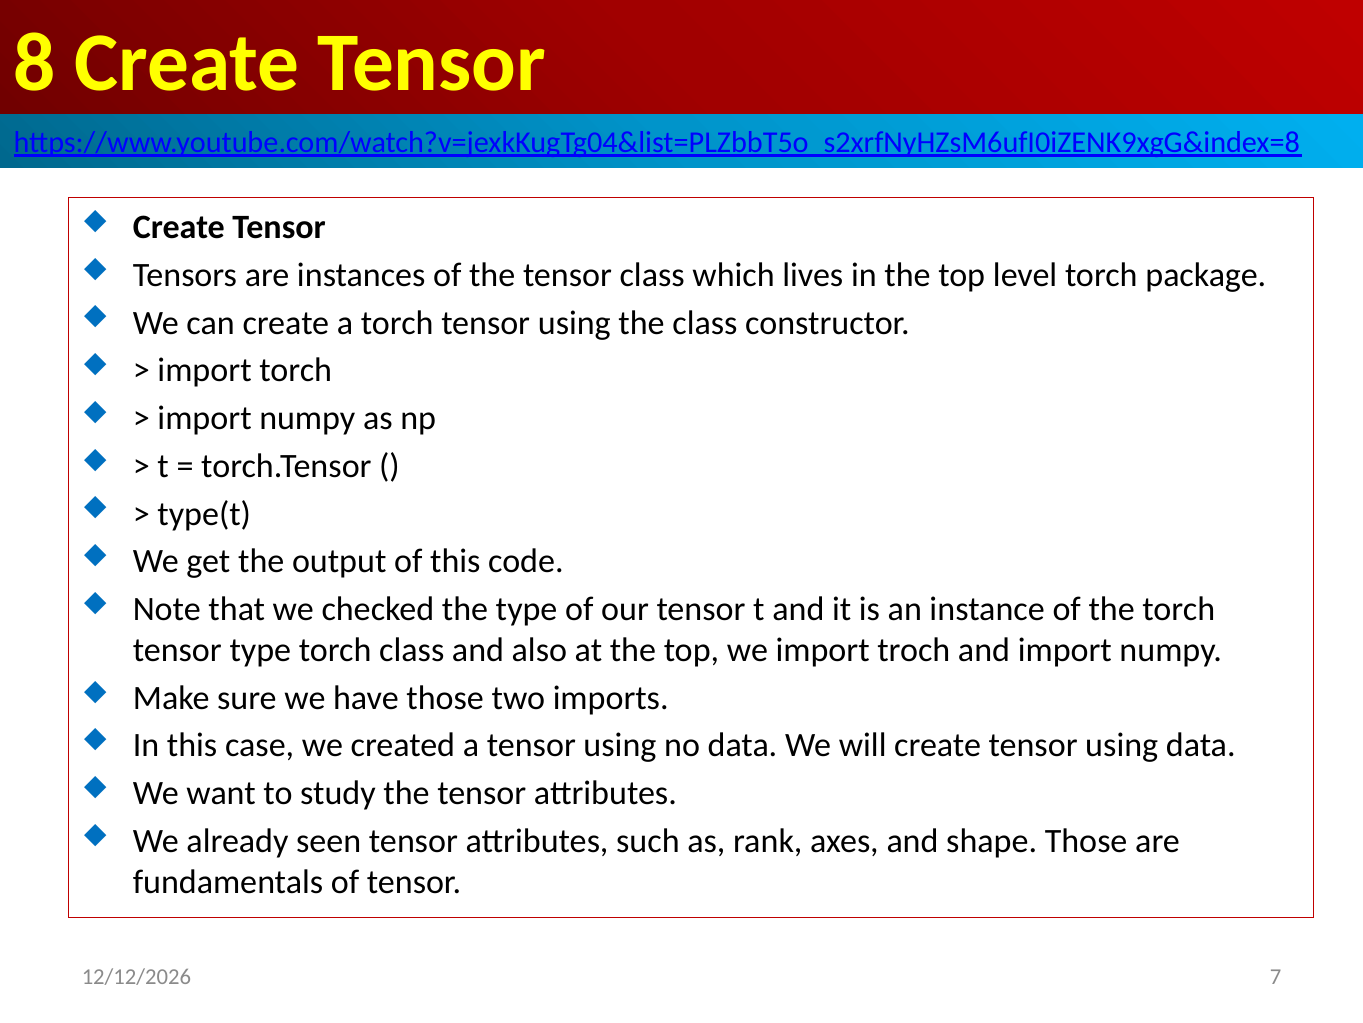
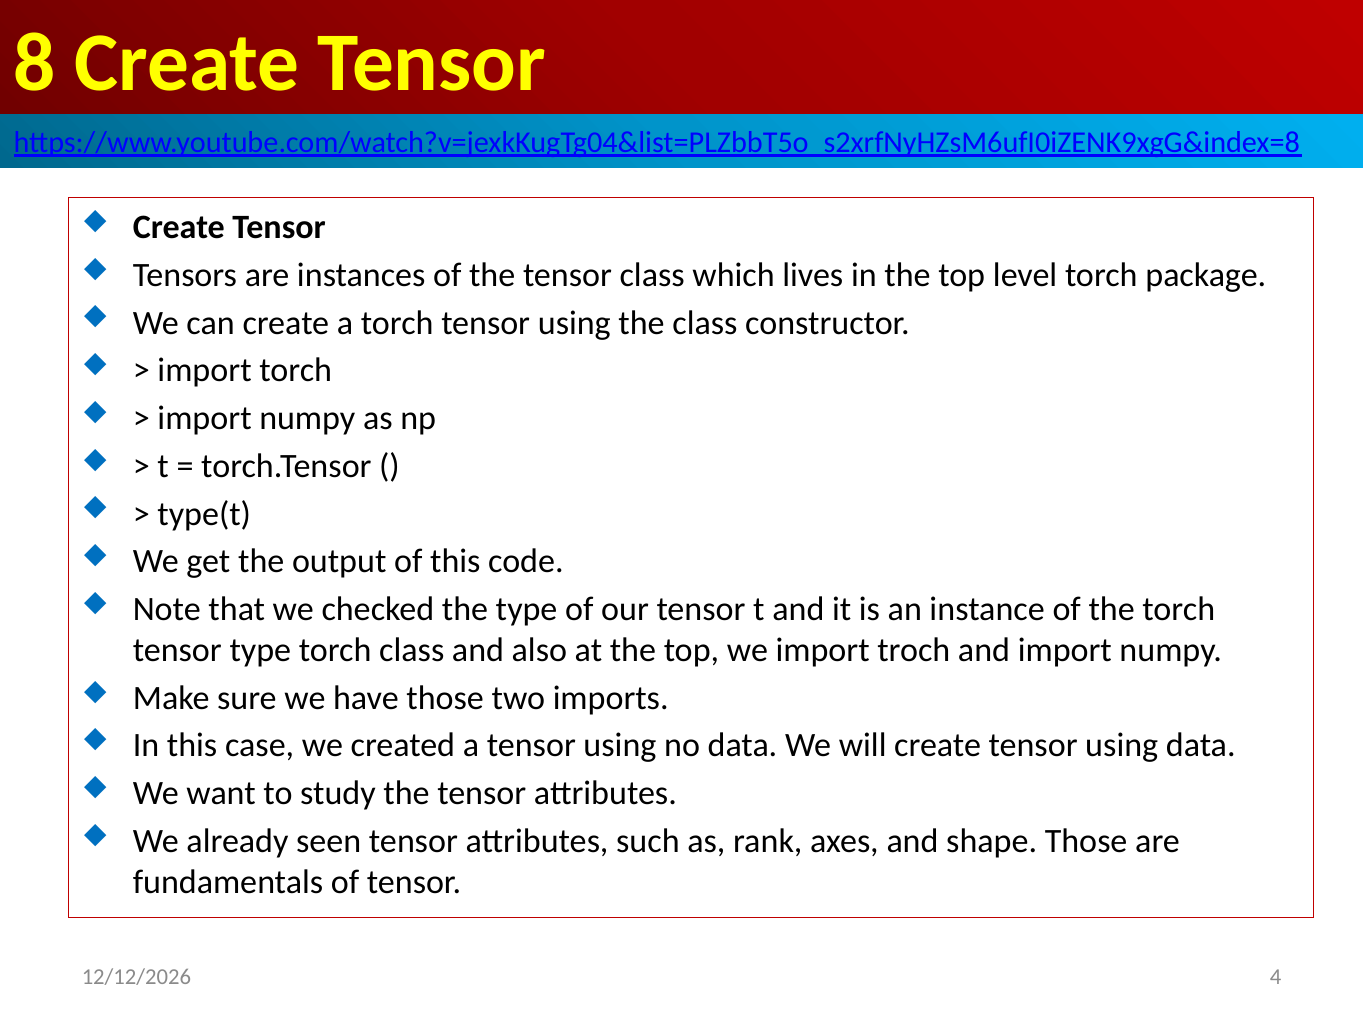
7: 7 -> 4 (1276, 976)
